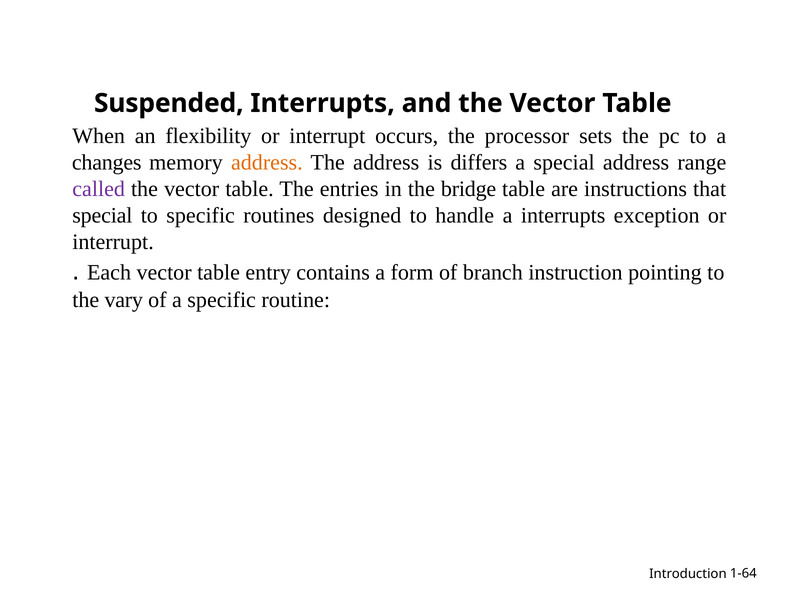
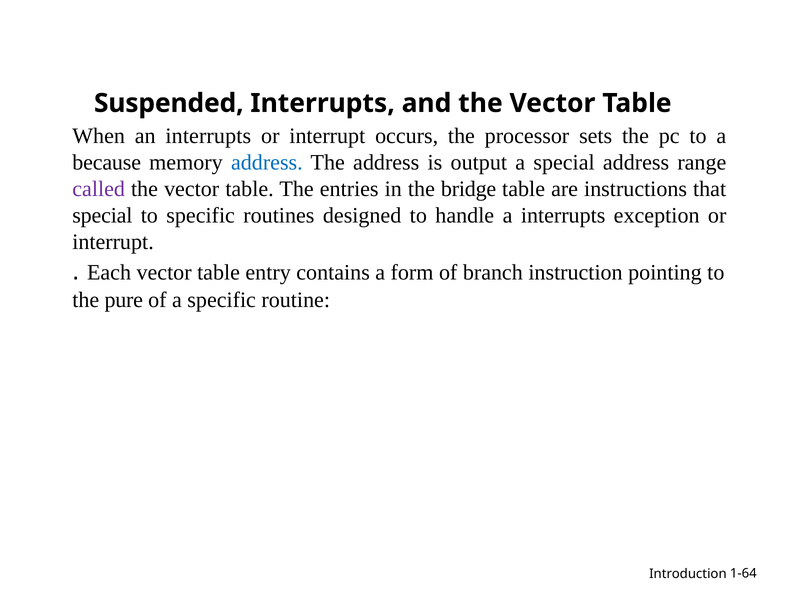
an flexibility: flexibility -> interrupts (208, 136)
changes: changes -> because (107, 162)
address colour: orange -> blue (267, 162)
differs: differs -> output (479, 162)
vary: vary -> pure (124, 300)
